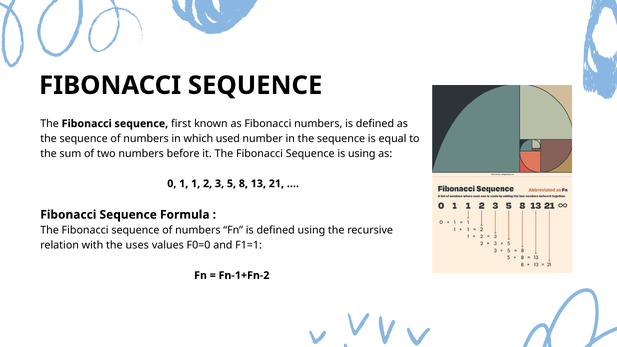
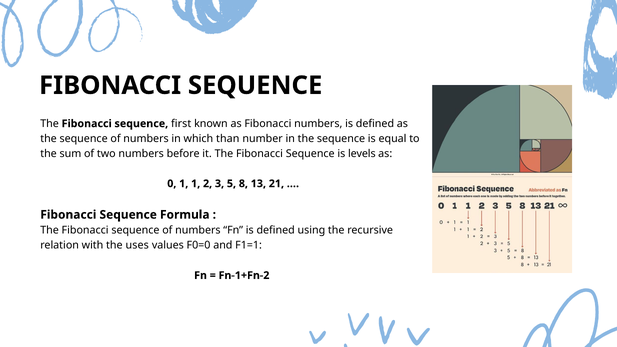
used: used -> than (228, 139)
is using: using -> levels (362, 154)
